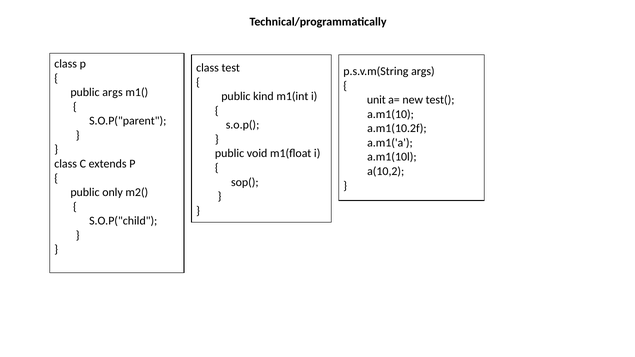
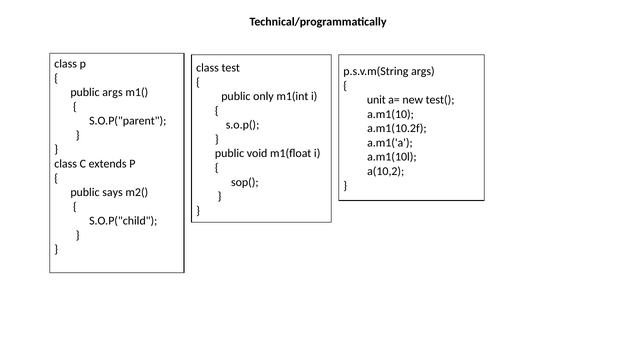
kind: kind -> only (263, 96)
only: only -> says (113, 192)
